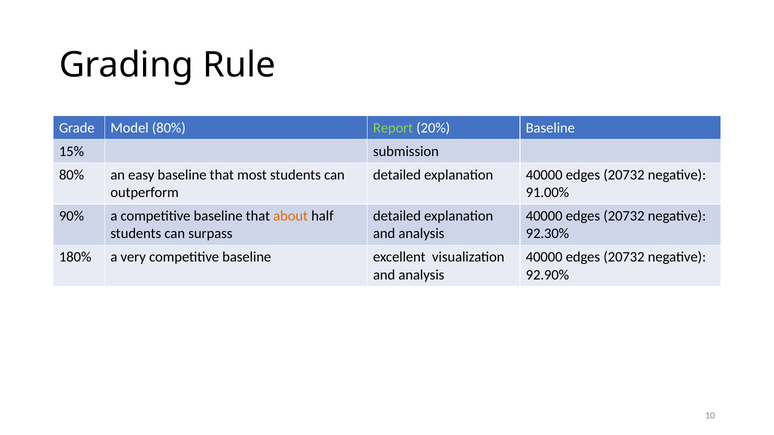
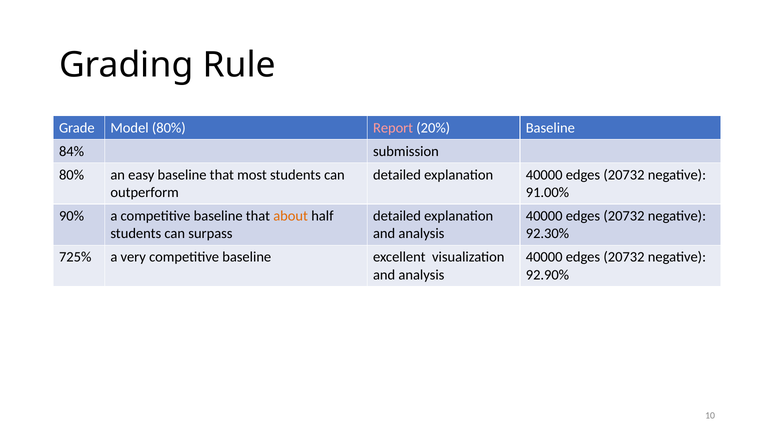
Report colour: light green -> pink (393, 128)
15%: 15% -> 84% (72, 151)
180%: 180% -> 725% (75, 257)
